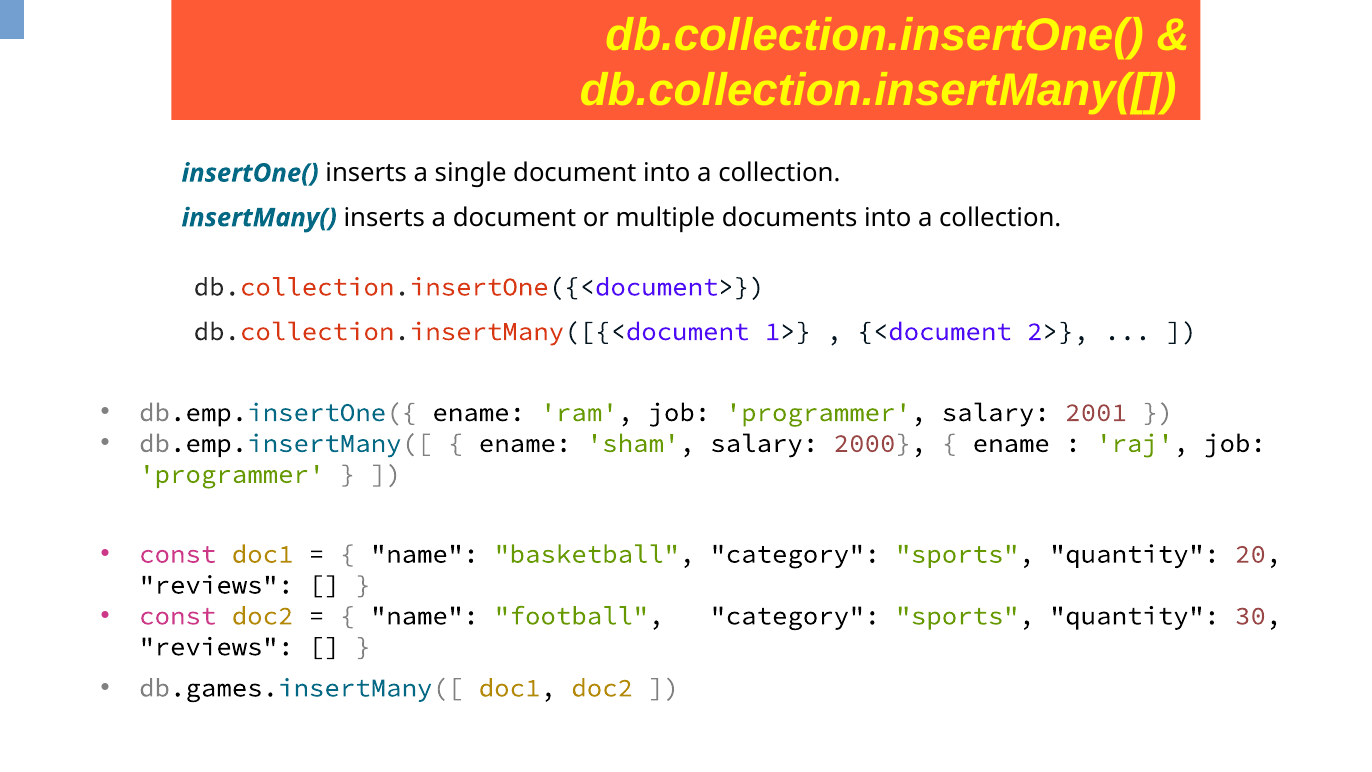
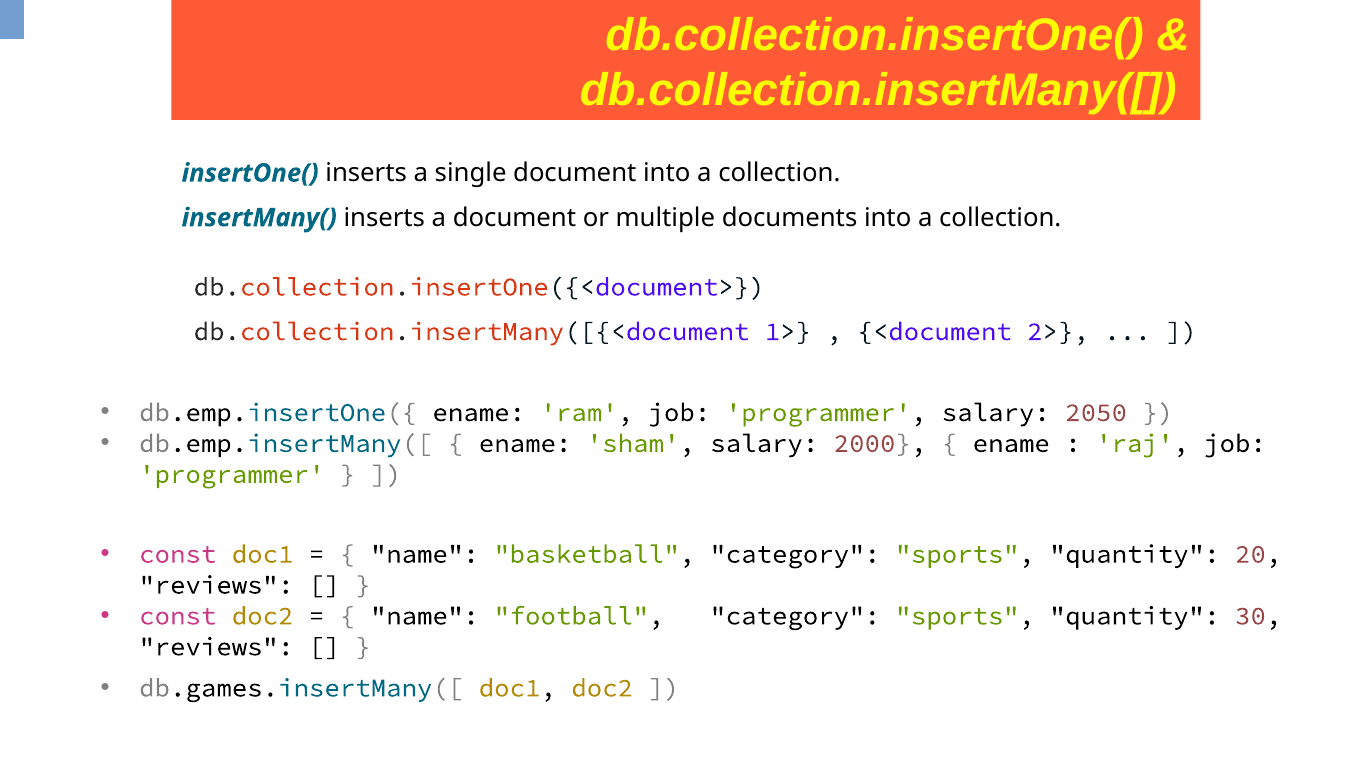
2001: 2001 -> 2050 (1096, 412)
